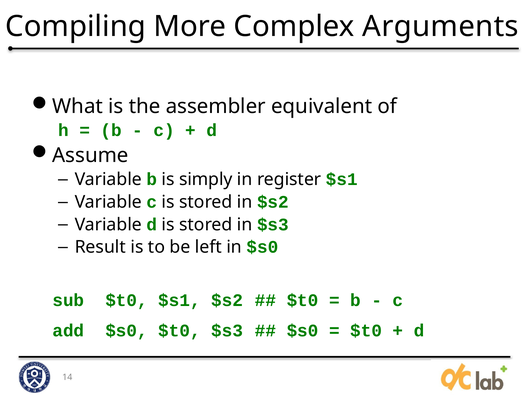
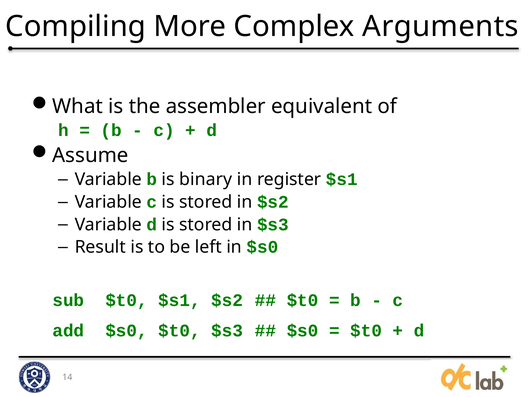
simply: simply -> binary (206, 179)
